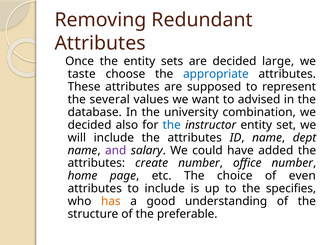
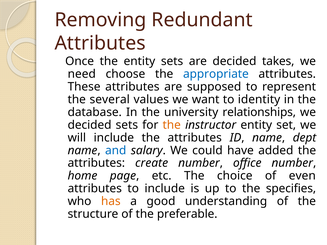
large: large -> takes (278, 61)
taste: taste -> need (82, 74)
advised: advised -> identity (259, 100)
combination: combination -> relationships (259, 112)
decided also: also -> sets (127, 125)
the colour: blue -> orange (172, 125)
and colour: purple -> blue (116, 151)
